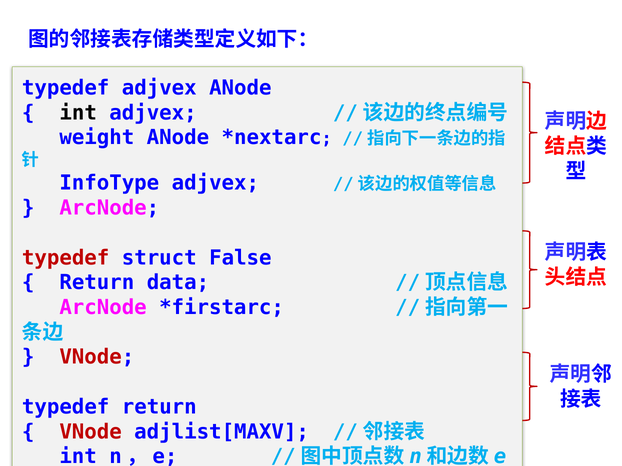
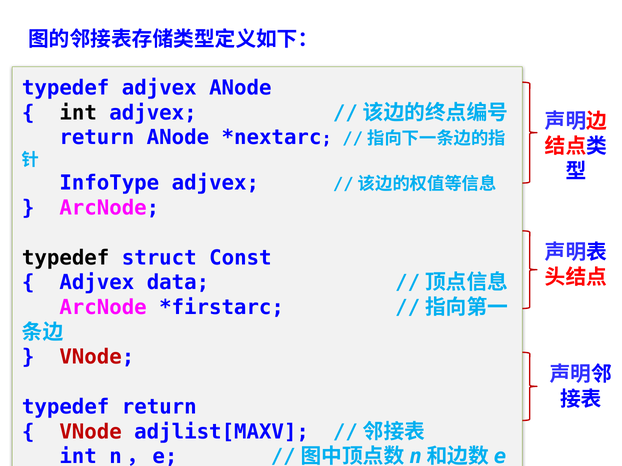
weight: weight -> return (97, 138)
typedef colour: red -> black (66, 258)
False: False -> Const (240, 258)
Return: Return -> Adjvex (97, 283)
